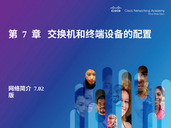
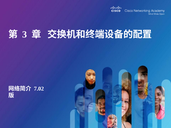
7: 7 -> 3 (25, 34)
